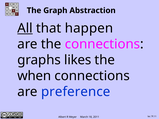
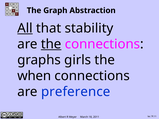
happen: happen -> stability (89, 28)
the underline: none -> present (51, 44)
likes: likes -> girls (78, 60)
